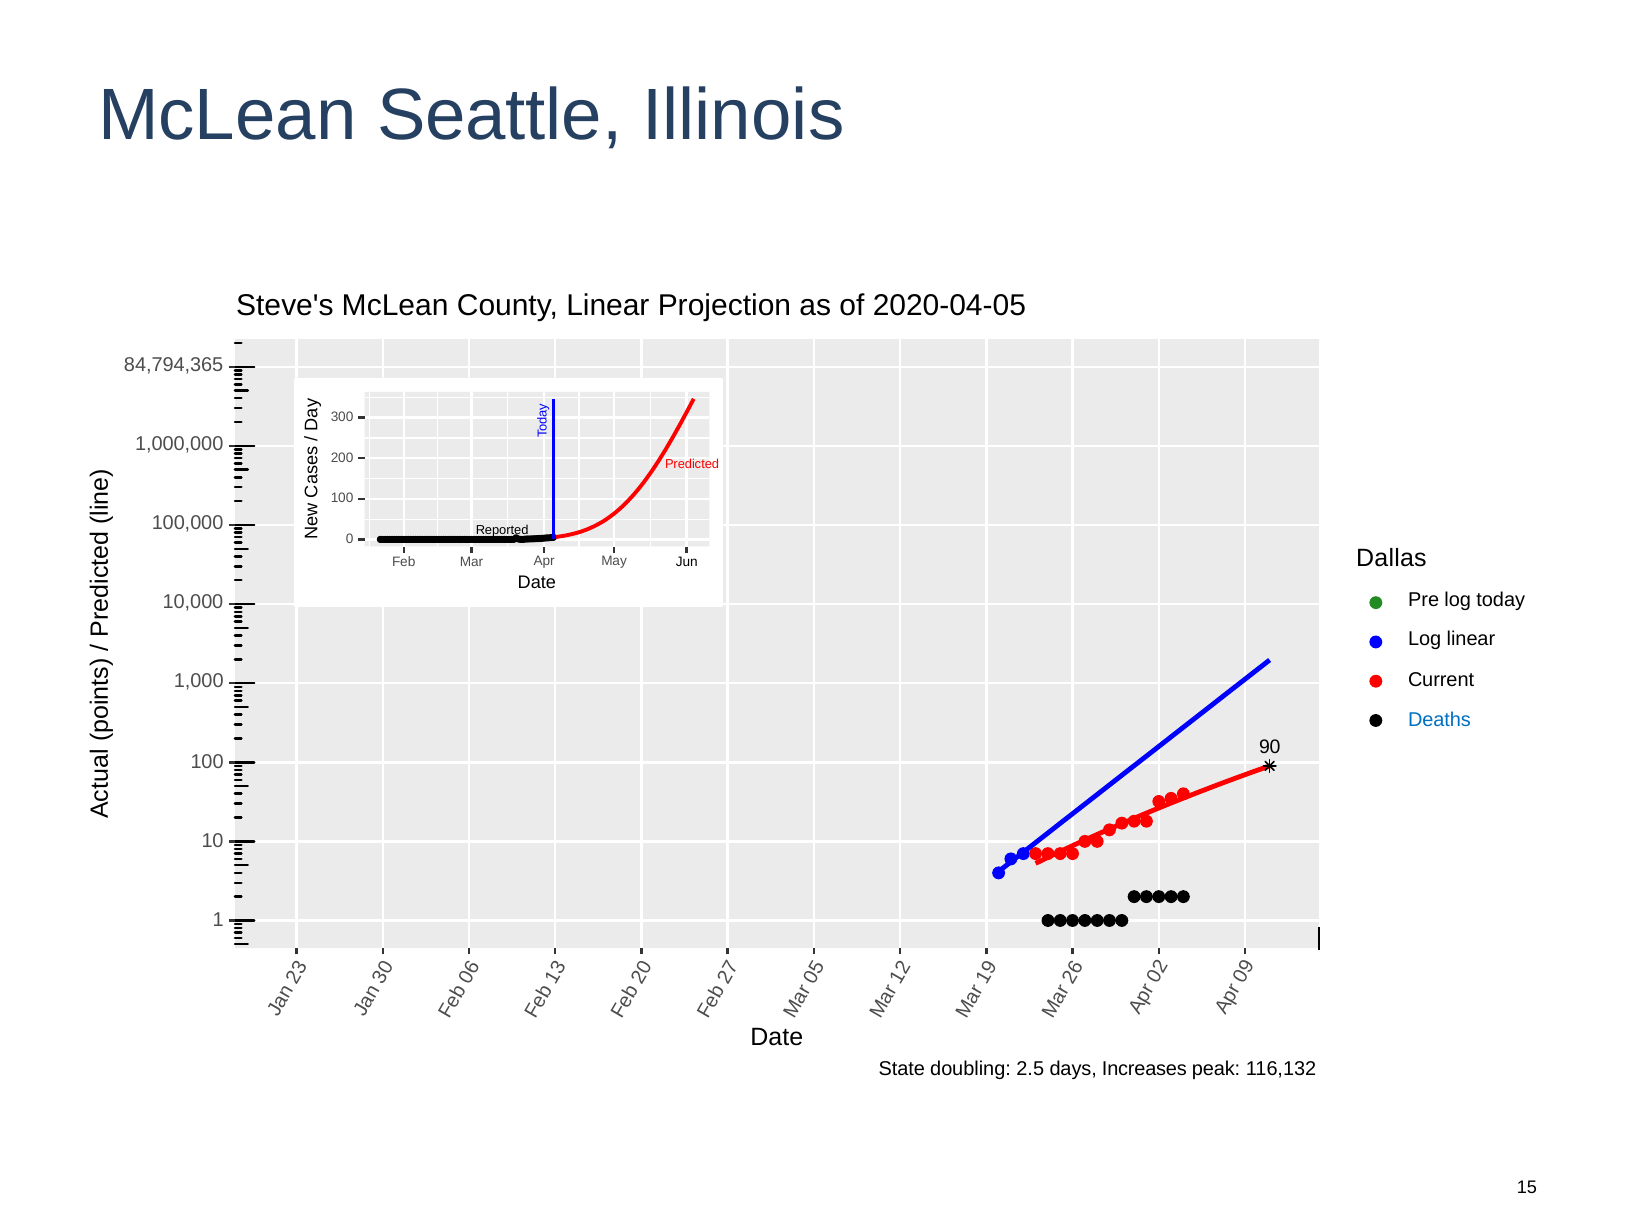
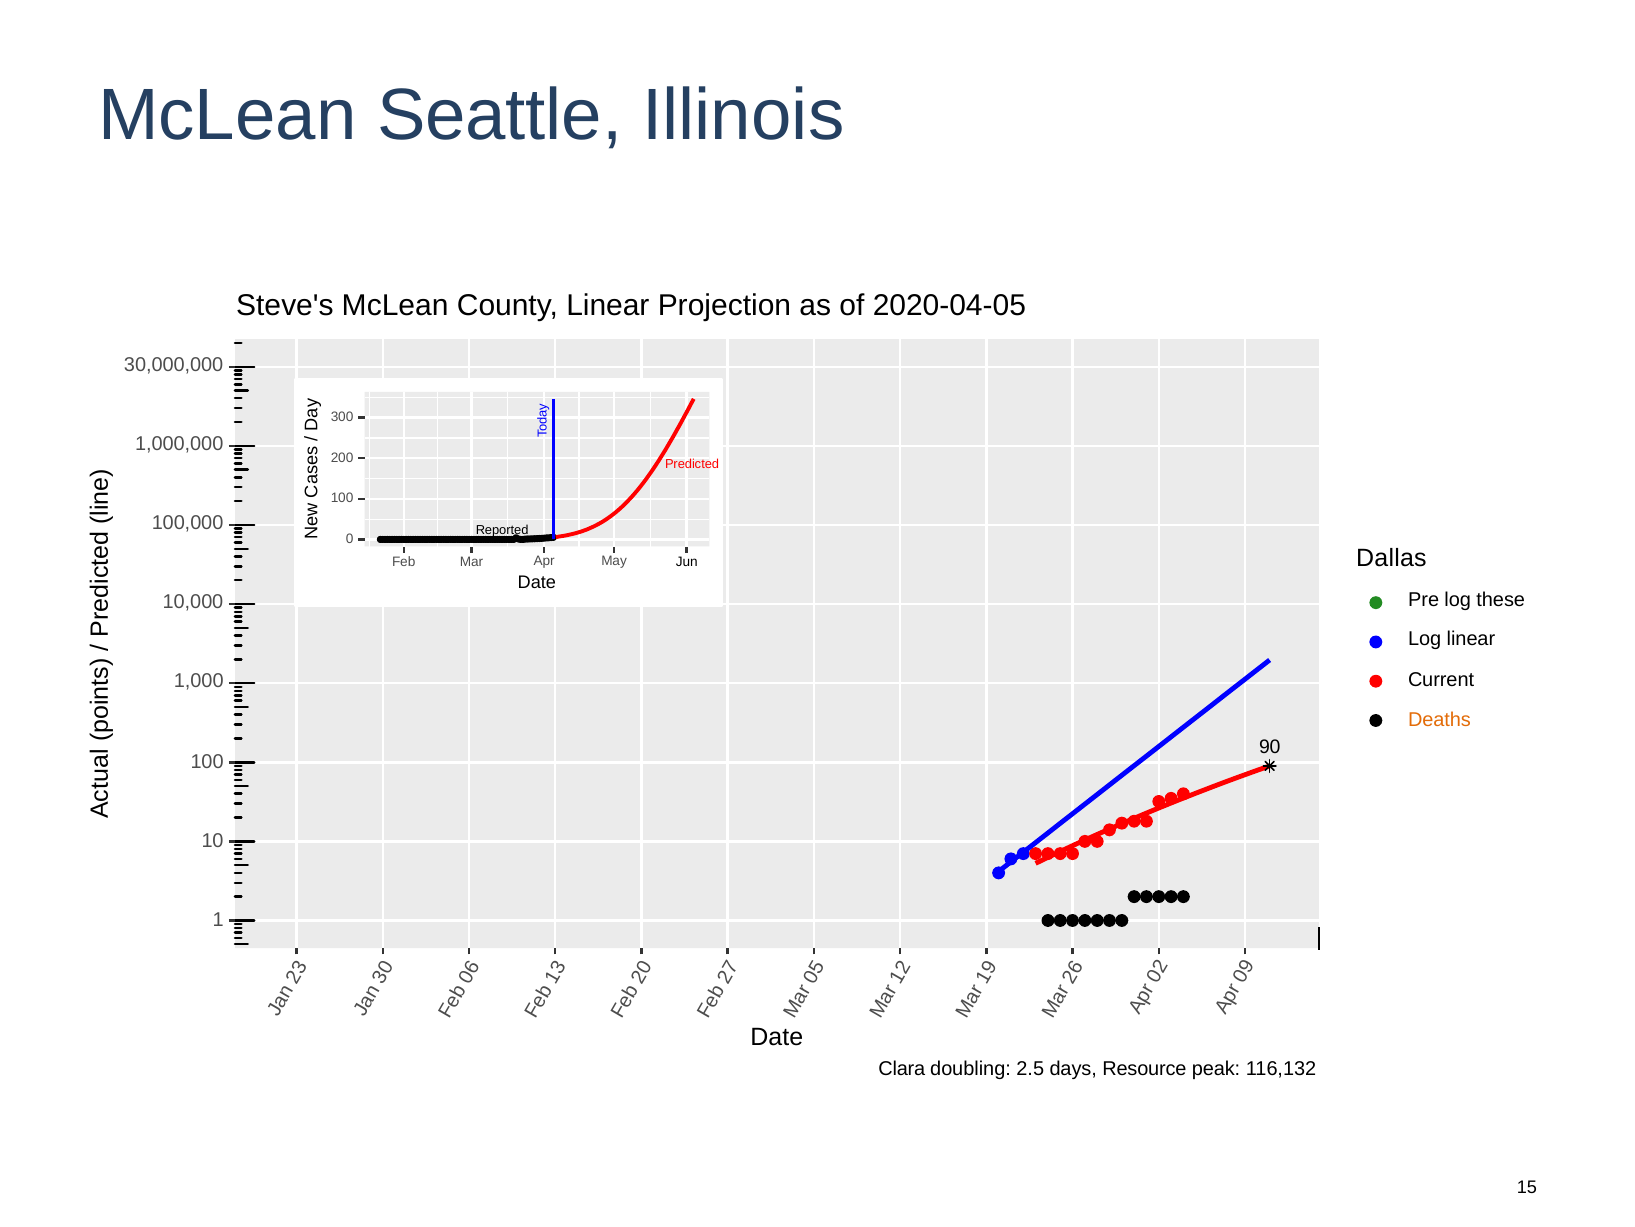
84,794,365: 84,794,365 -> 30,000,000 (174, 365)
today: today -> these (1501, 600)
Deaths colour: blue -> orange (1439, 719)
State: State -> Clara (902, 1069)
Increases: Increases -> Resource (1144, 1069)
